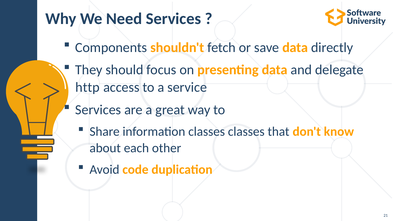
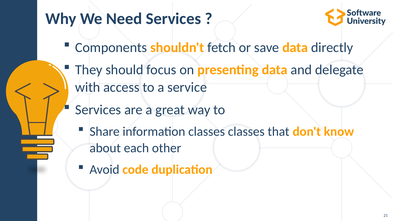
http: http -> with (88, 87)
